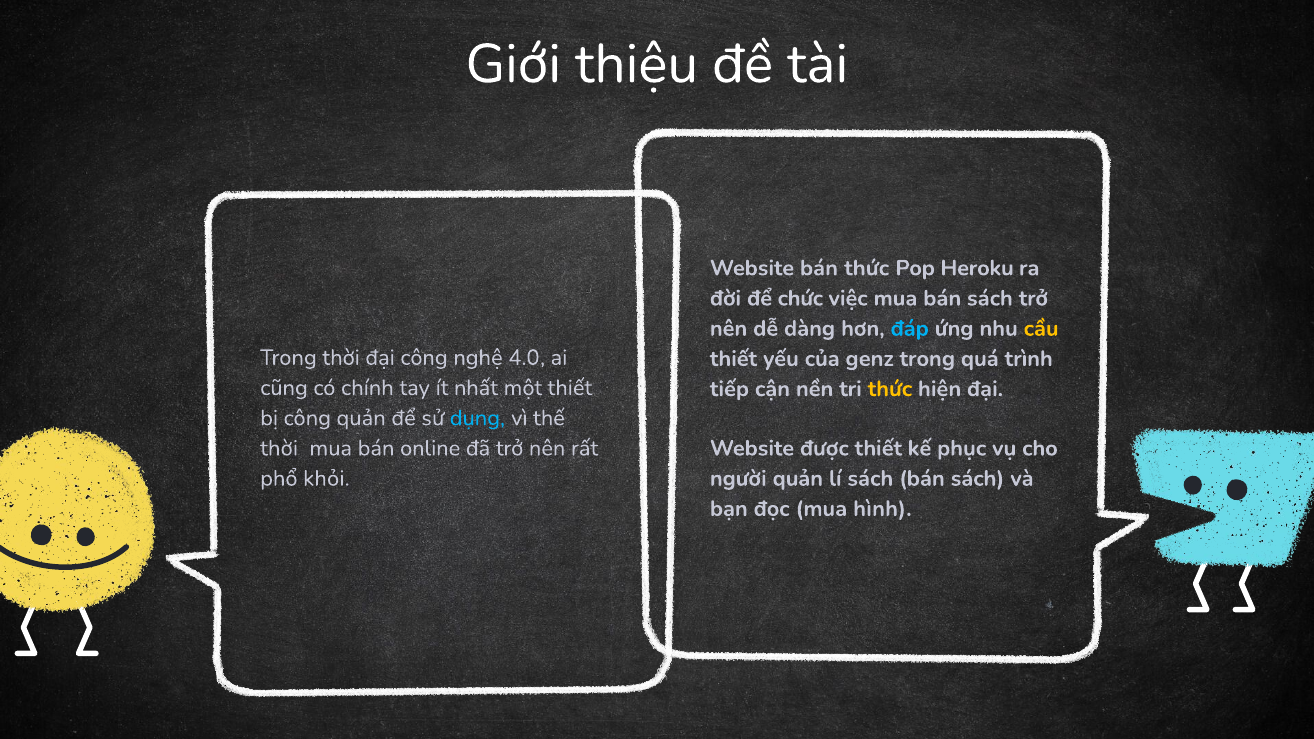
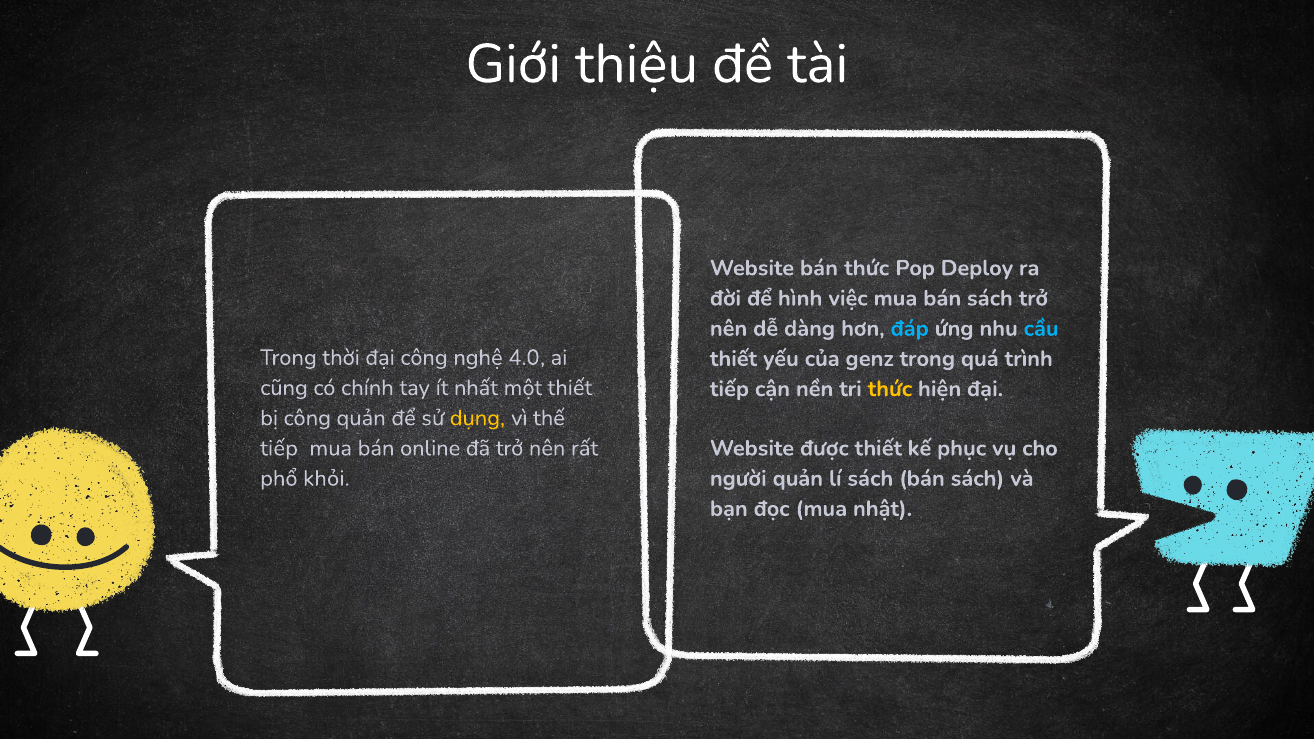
Heroku: Heroku -> Deploy (977, 268)
chức: chức -> hình (800, 298)
cầu colour: yellow -> light blue (1041, 329)
dụng colour: light blue -> yellow (477, 418)
thời: thời -> tiếp (279, 448)
hình: hình -> nhật (883, 509)
